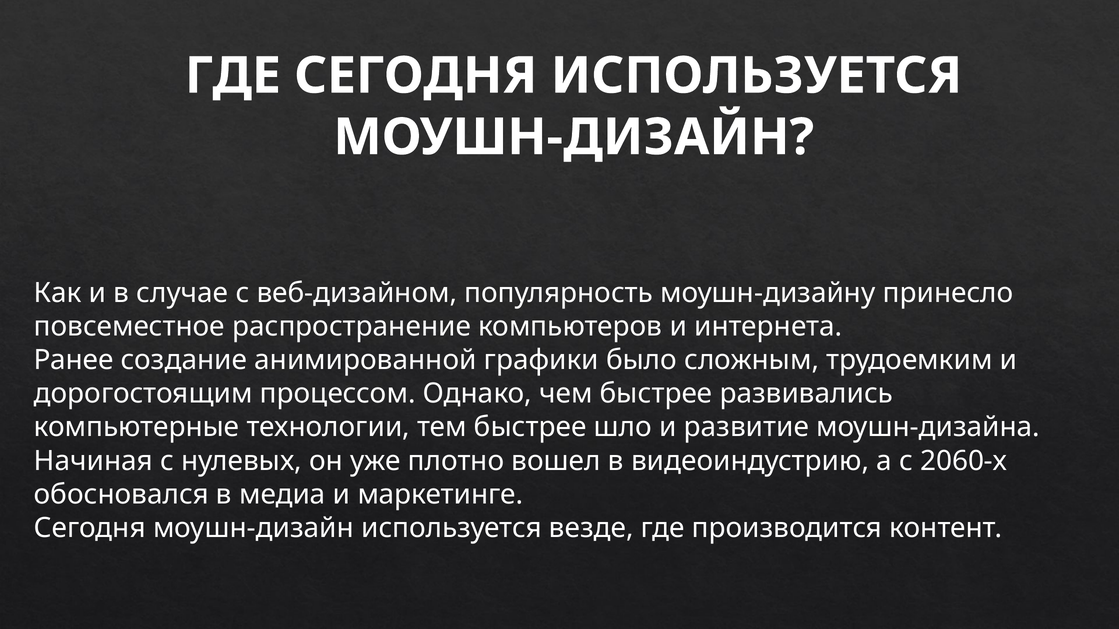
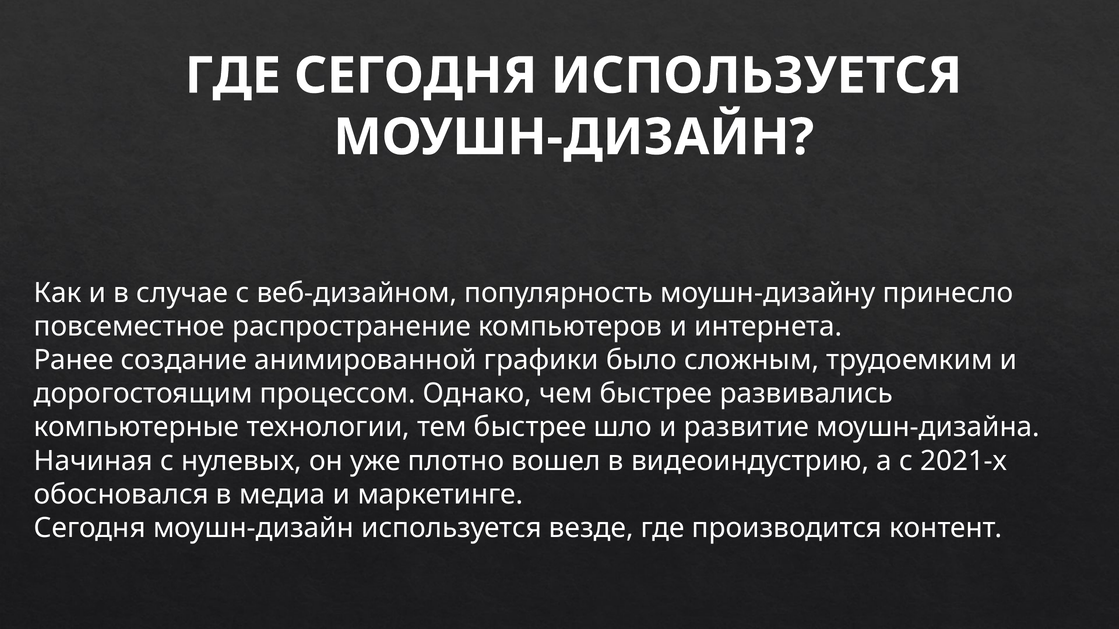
2060-х: 2060-х -> 2021-х (964, 461)
